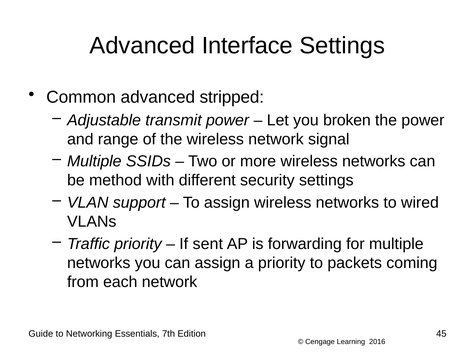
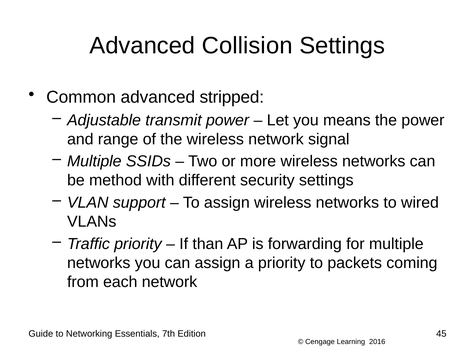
Interface: Interface -> Collision (247, 46)
broken: broken -> means (347, 120)
sent: sent -> than (208, 243)
